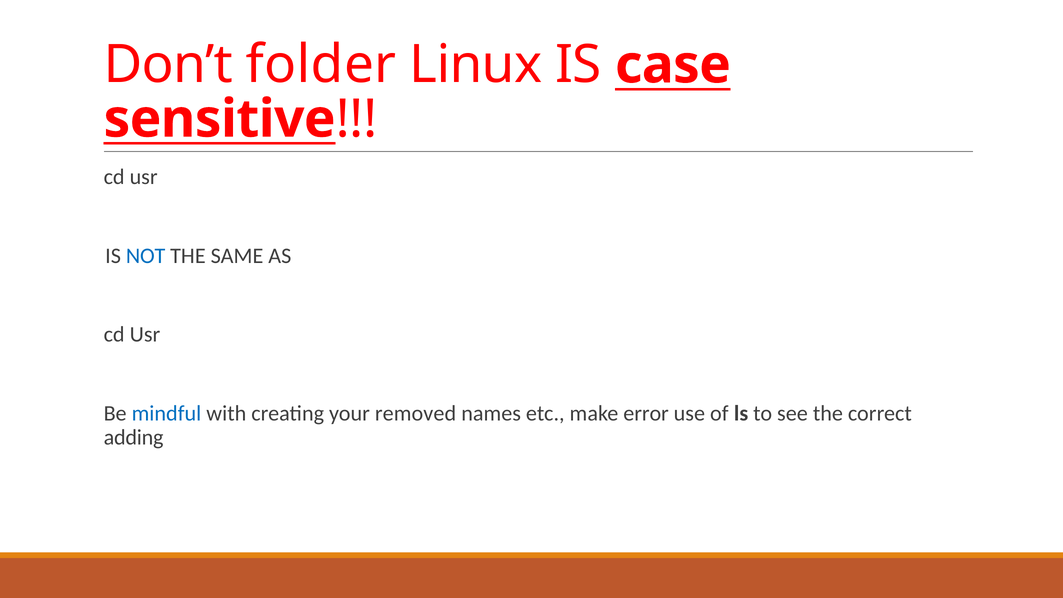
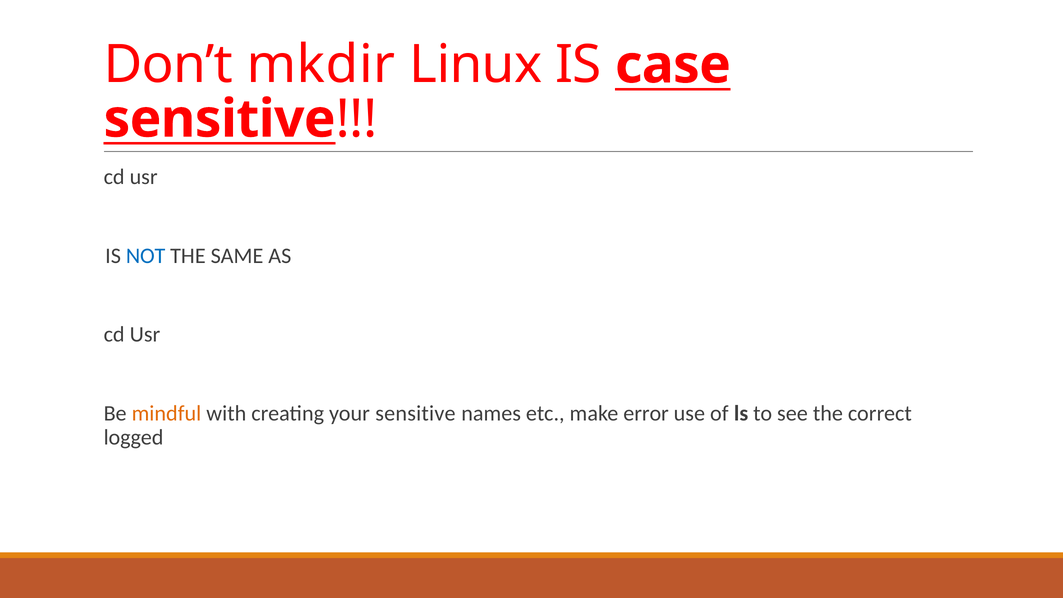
folder: folder -> mkdir (321, 65)
mindful colour: blue -> orange (166, 413)
your removed: removed -> sensitive (415, 413)
adding: adding -> logged (134, 437)
